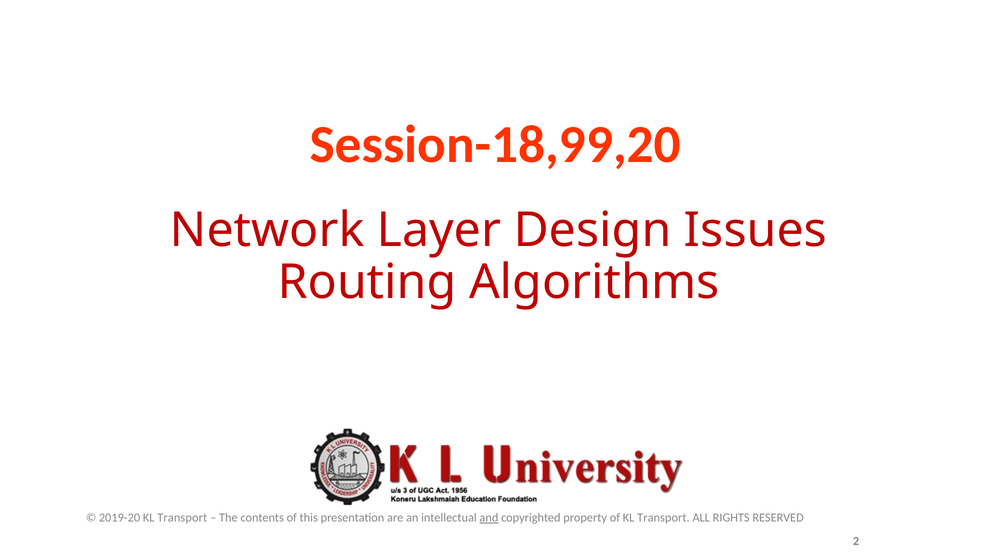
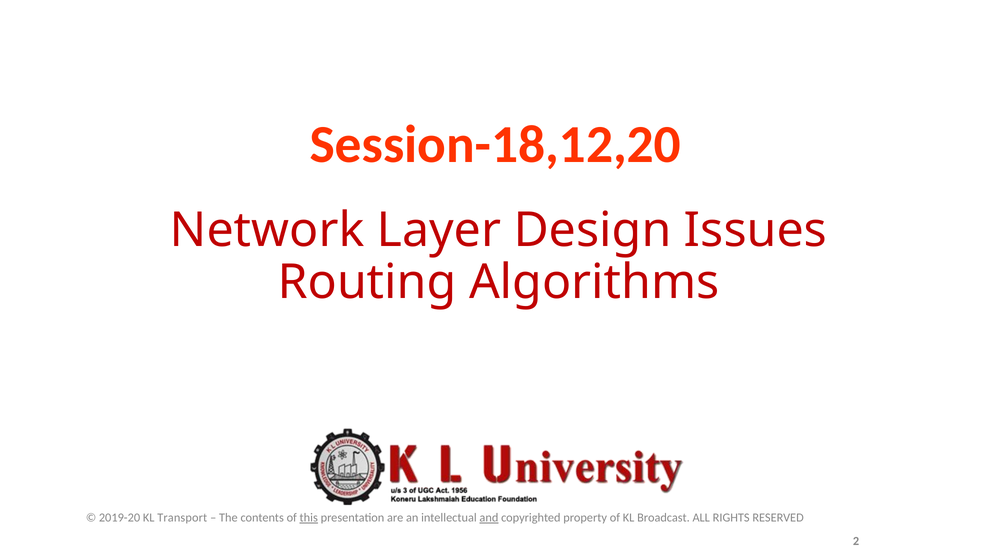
Session-18,99,20: Session-18,99,20 -> Session-18,12,20 (495, 145)
this underline: none -> present (309, 518)
of KL Transport: Transport -> Broadcast (664, 518)
